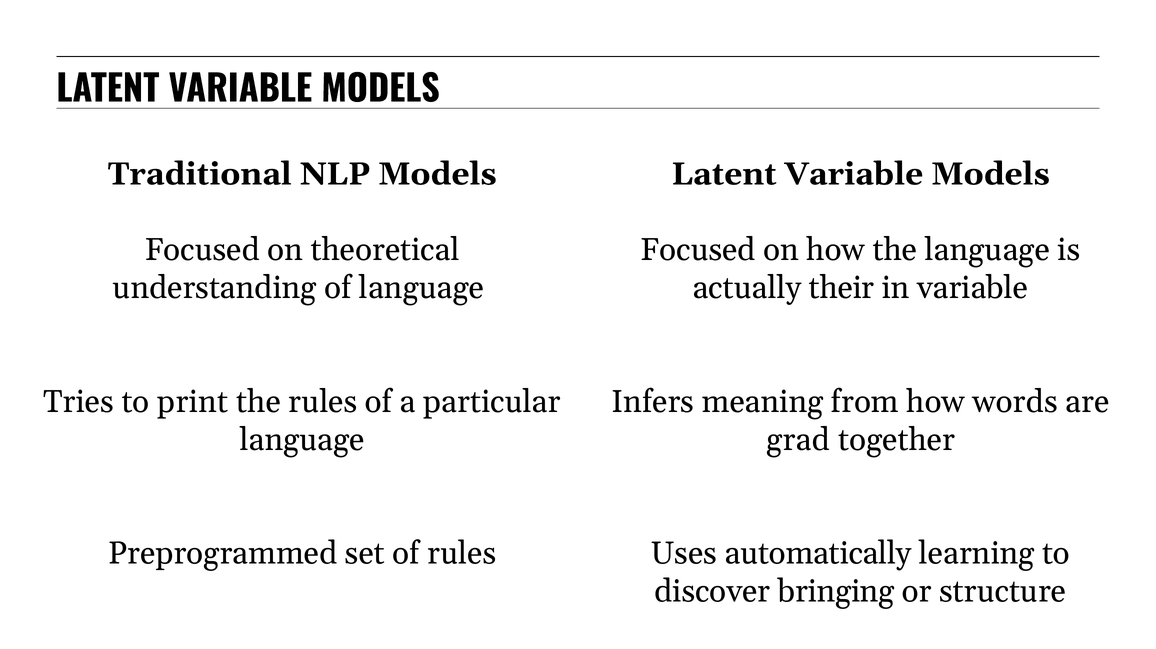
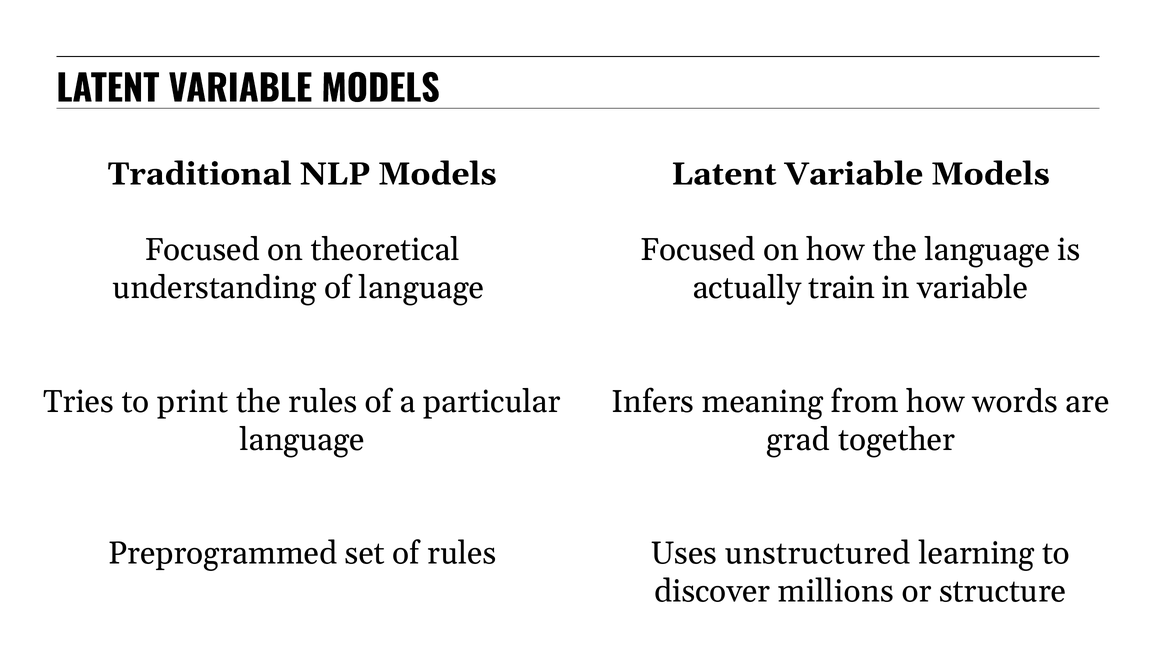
their: their -> train (842, 288)
automatically: automatically -> unstructured (818, 554)
bringing: bringing -> millions (836, 592)
